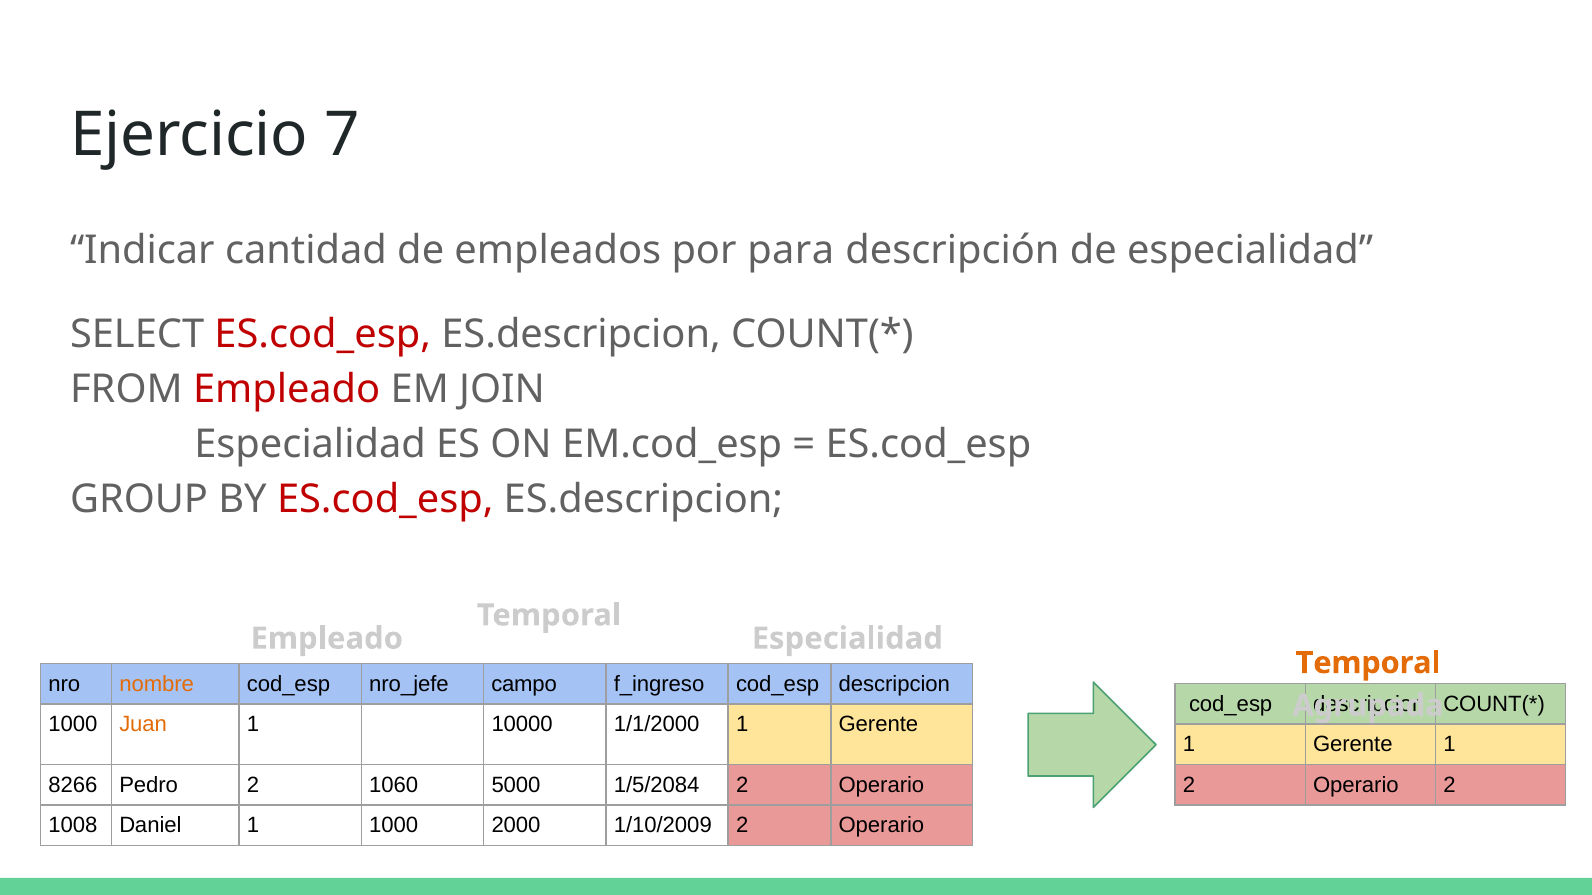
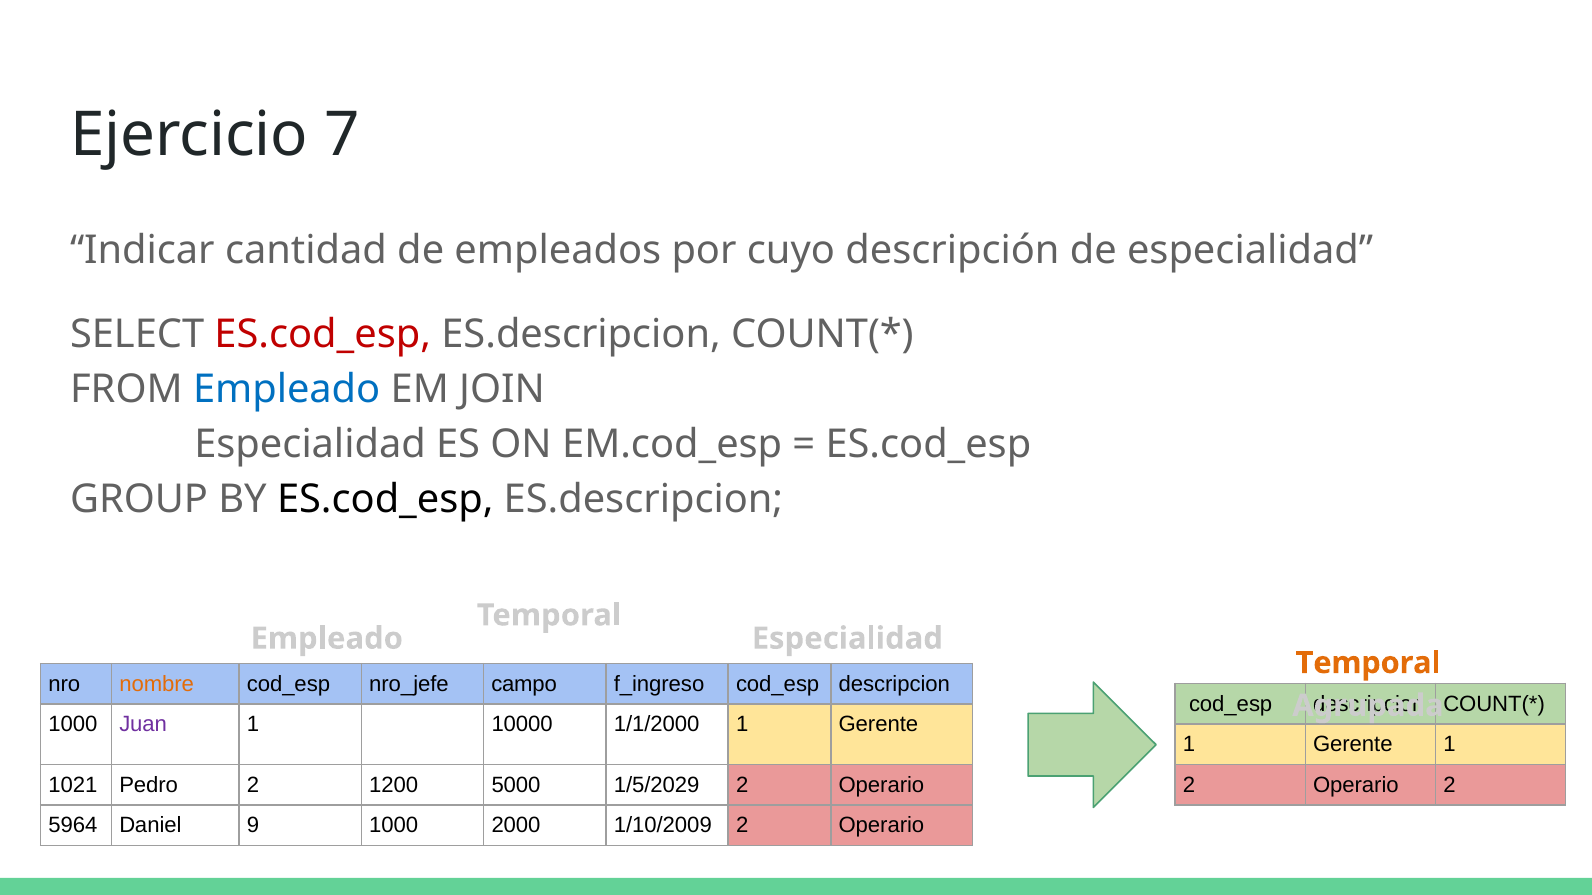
para: para -> cuyo (791, 250)
Empleado colour: red -> blue (287, 390)
ES.cod_esp colour: red -> black (385, 499)
Juan colour: orange -> purple (143, 725)
8266: 8266 -> 1021 (73, 786)
1060: 1060 -> 1200 (394, 786)
1/5/2084: 1/5/2084 -> 1/5/2029 (657, 786)
1008: 1008 -> 5964 (73, 826)
Daniel 1: 1 -> 9 (253, 826)
